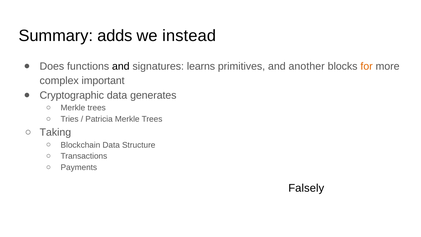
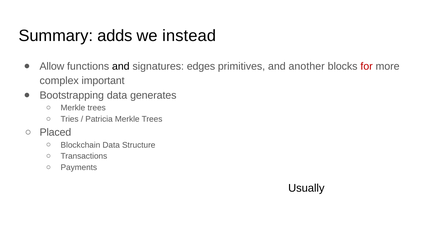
Does: Does -> Allow (52, 66)
learns: learns -> edges (201, 66)
for colour: orange -> red (367, 66)
Cryptographic: Cryptographic -> Bootstrapping (72, 95)
Taking: Taking -> Placed (55, 132)
Falsely: Falsely -> Usually (306, 188)
